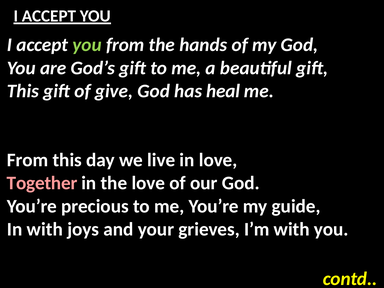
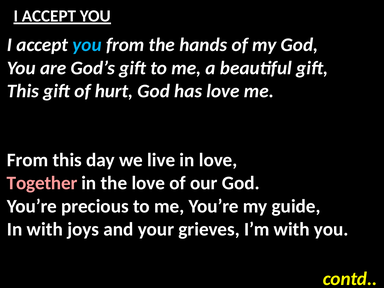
you colour: light green -> light blue (87, 45)
give: give -> hurt (114, 91)
has heal: heal -> love (223, 91)
